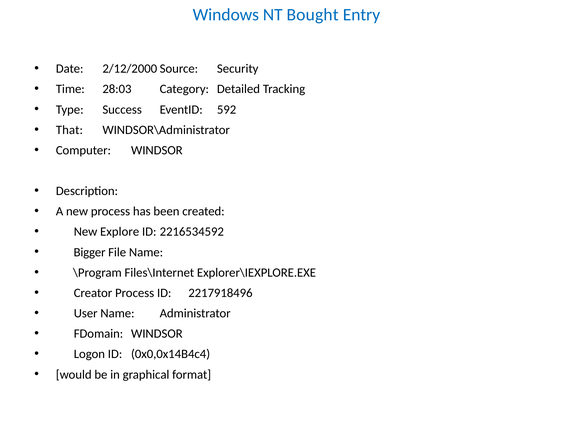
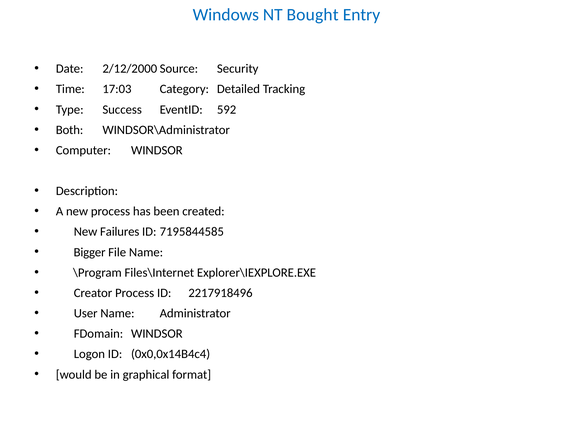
28:03: 28:03 -> 17:03 (117, 89)
That: That -> Both (70, 130)
Explore: Explore -> Failures (120, 232)
2216534592: 2216534592 -> 7195844585 (192, 232)
